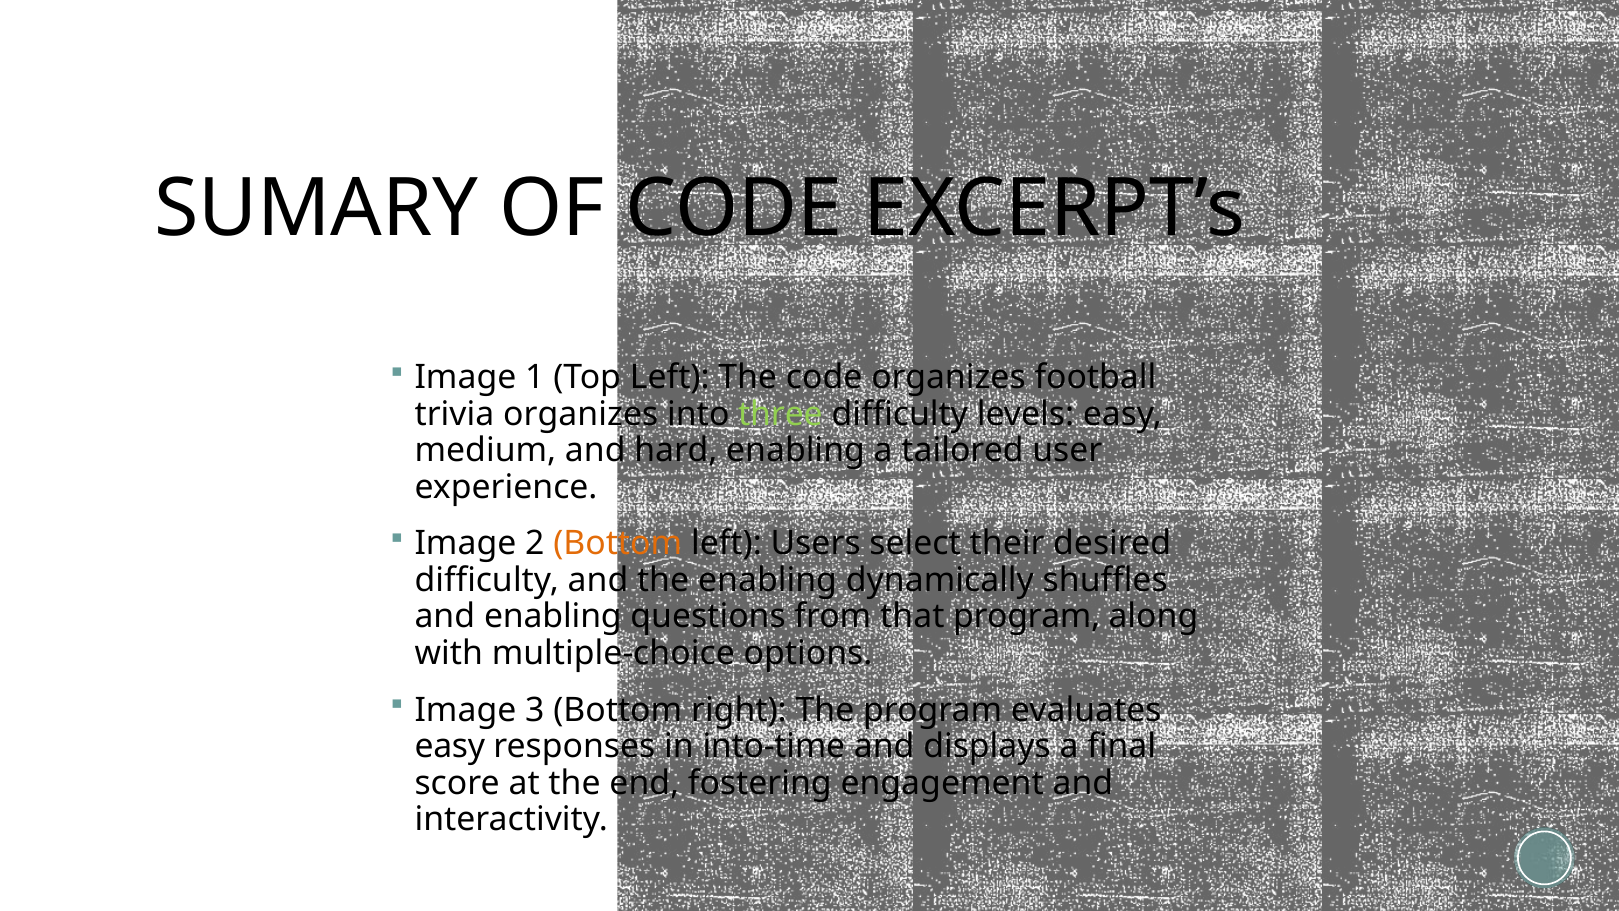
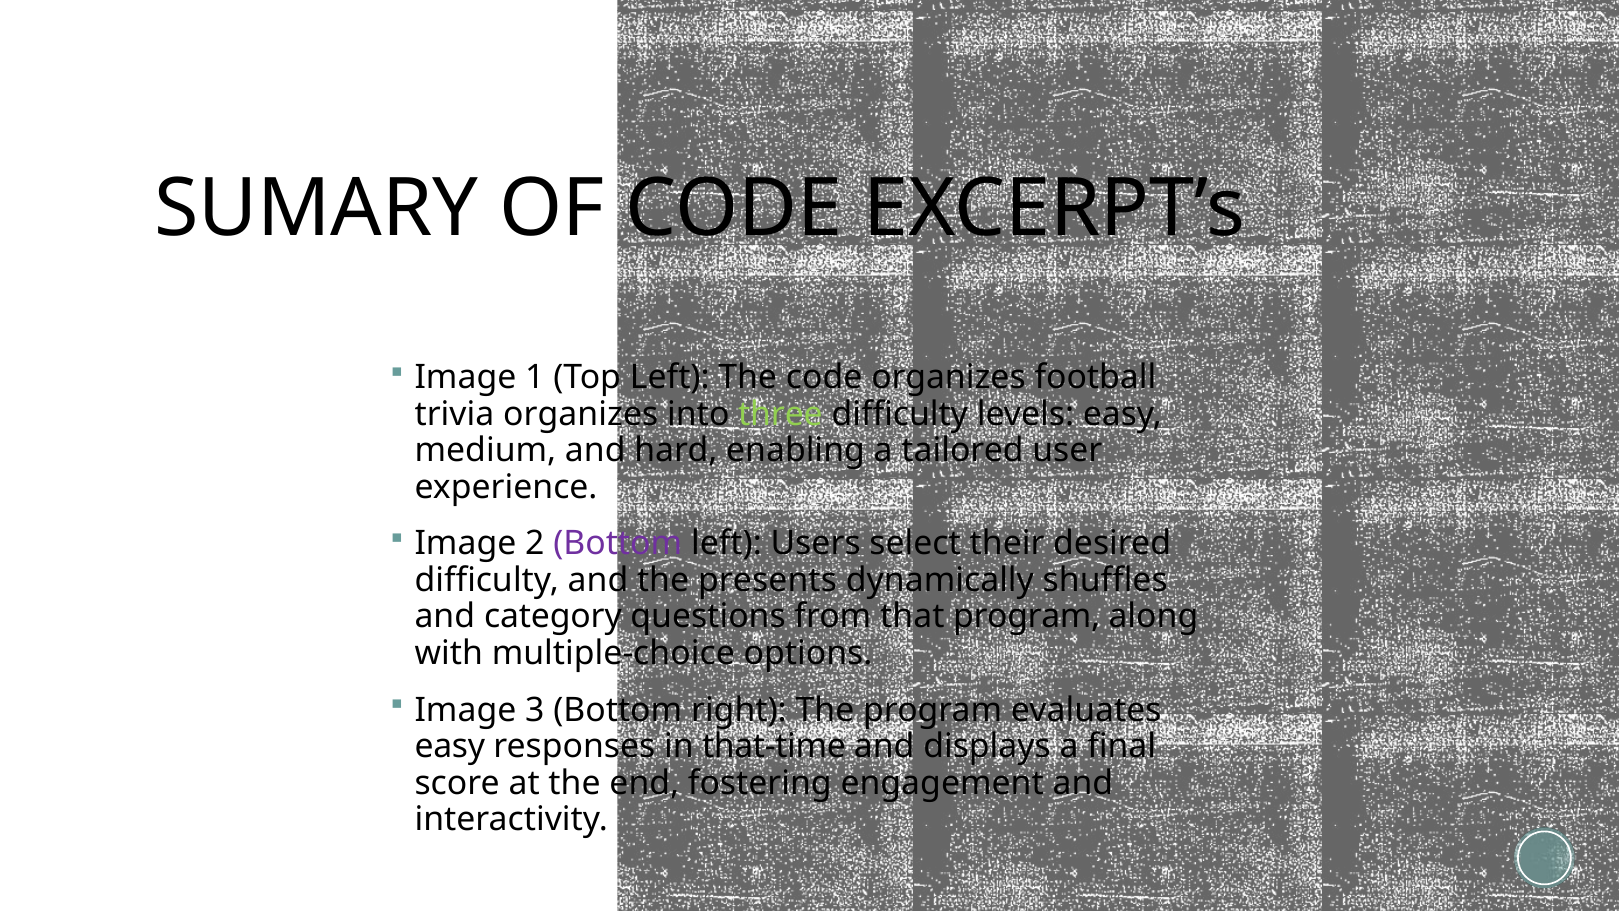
Bottom colour: orange -> purple (618, 544)
the enabling: enabling -> presents (767, 580)
and enabling: enabling -> category (553, 616)
into-time: into-time -> that-time (774, 746)
